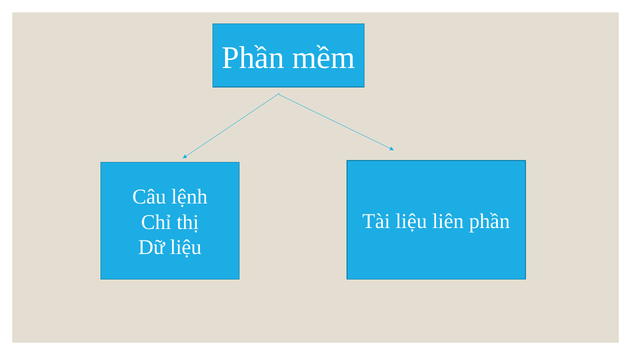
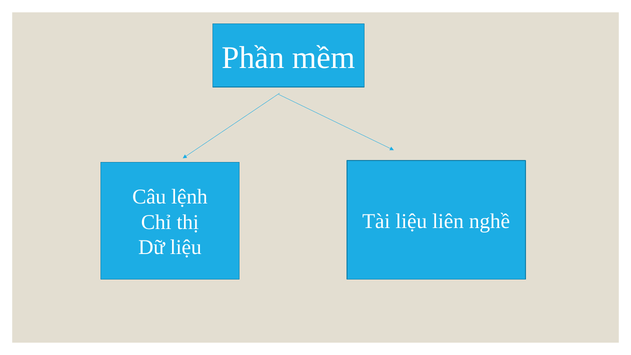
liên phần: phần -> nghề (490, 221)
